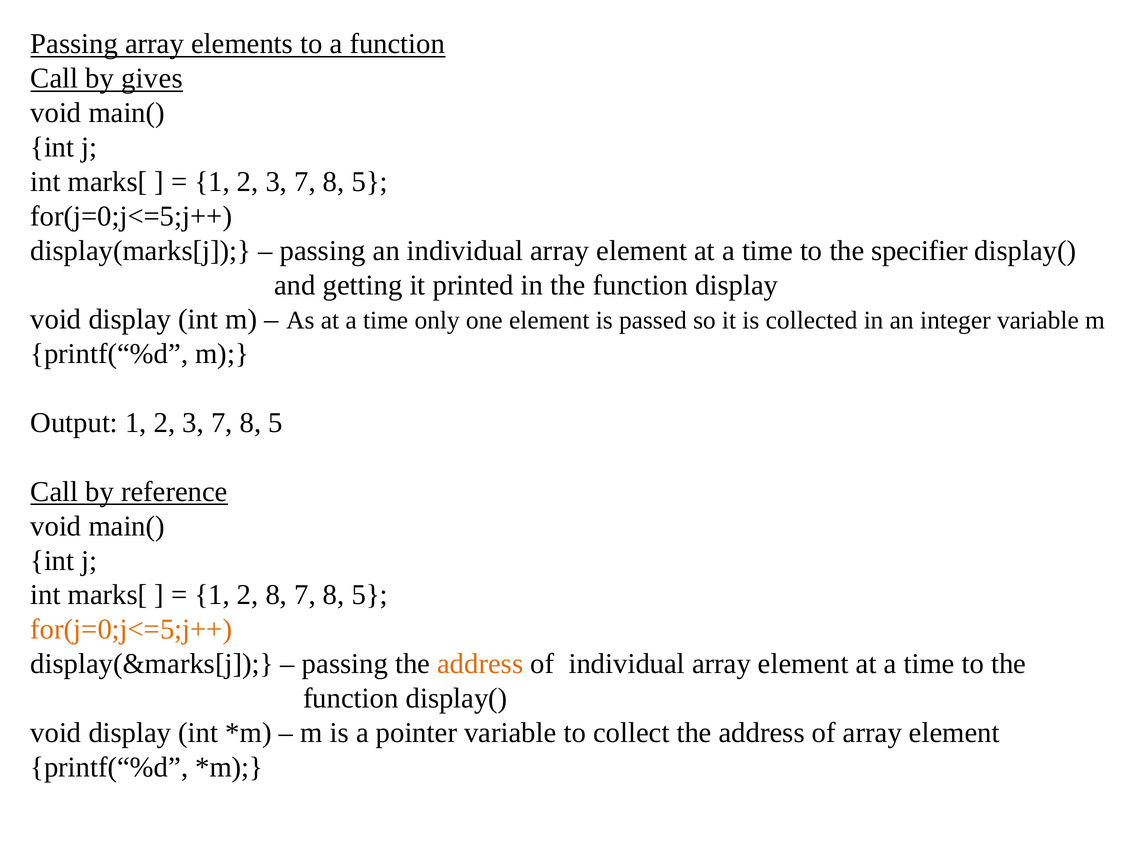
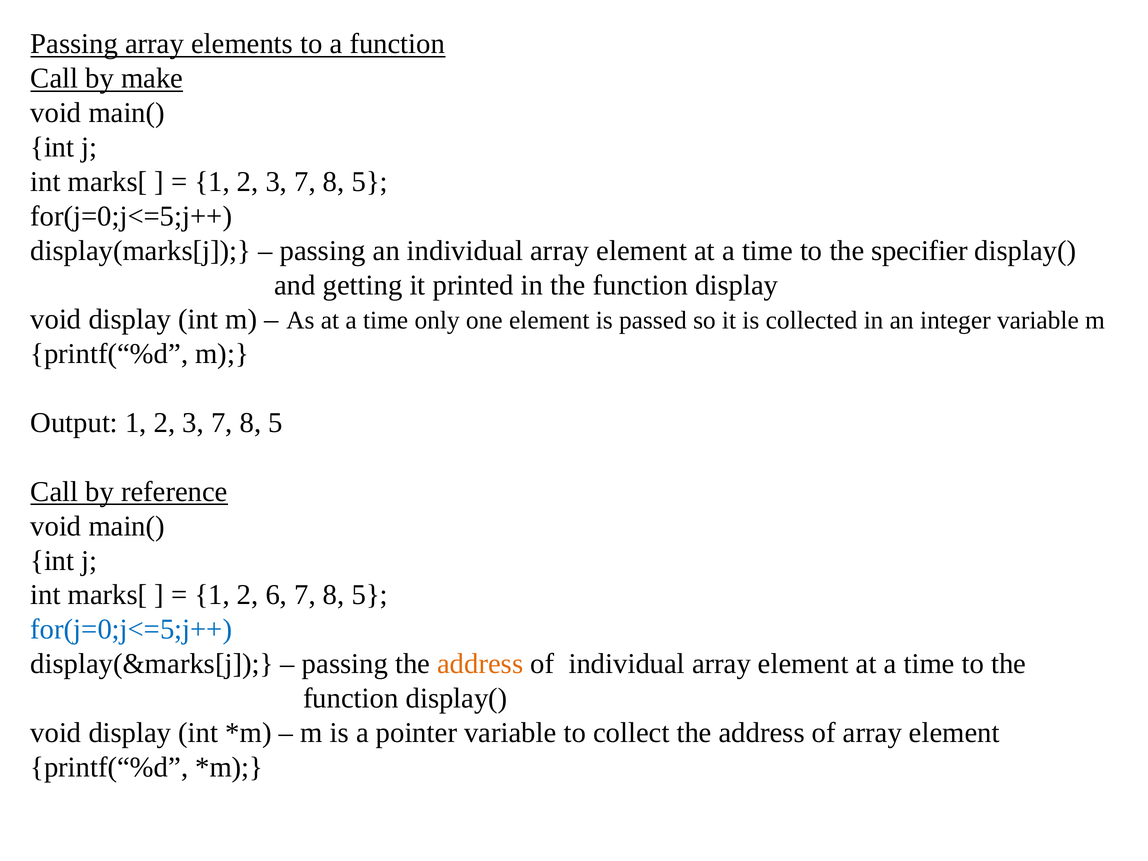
gives: gives -> make (152, 78)
2 8: 8 -> 6 (276, 595)
for(j=0;j<=5;j++ colour: orange -> blue (131, 629)
